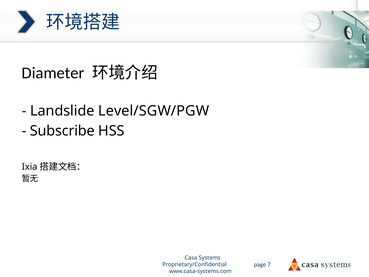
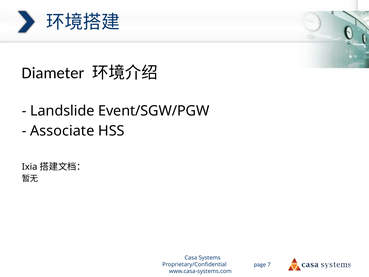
Level/SGW/PGW: Level/SGW/PGW -> Event/SGW/PGW (154, 111)
Subscribe: Subscribe -> Associate (62, 131)
